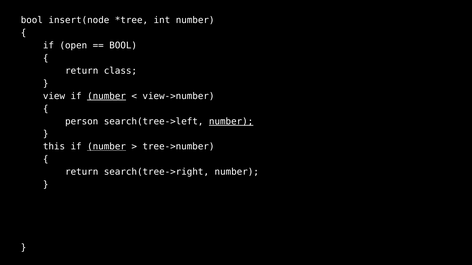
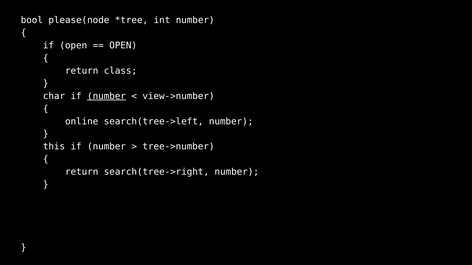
insert(node: insert(node -> please(node (79, 20)
BOOL: BOOL -> OPEN (123, 46)
view: view -> char (54, 96)
person: person -> online (82, 122)
number underline: present -> none (231, 122)
number underline: present -> none (107, 147)
